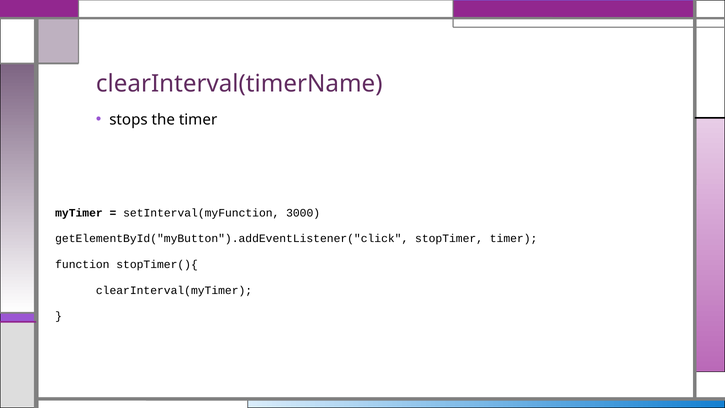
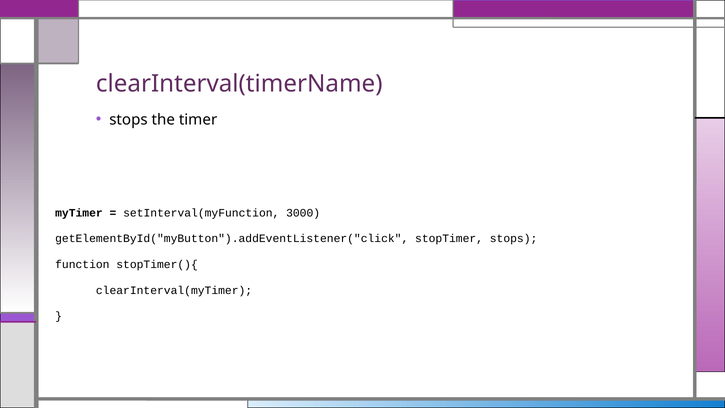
stopTimer timer: timer -> stops (514, 239)
